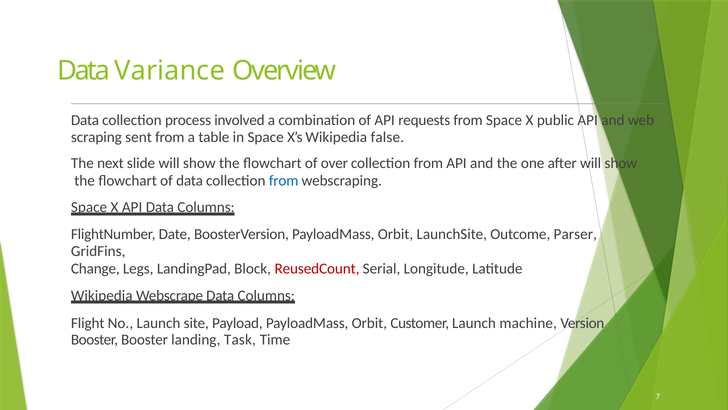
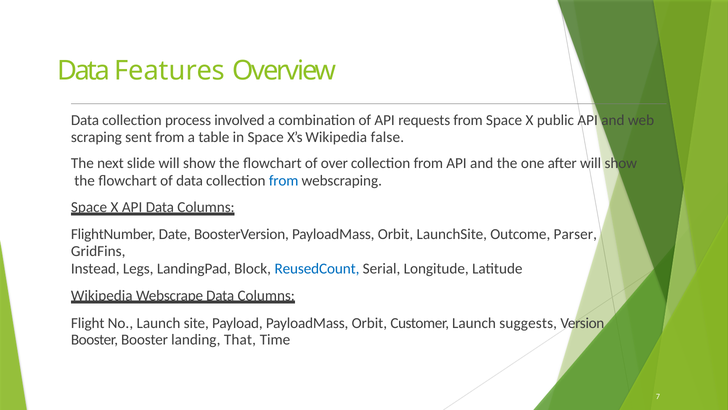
Variance: Variance -> Features (170, 70)
Change: Change -> Instead (95, 269)
ReusedCount colour: red -> blue (317, 269)
machine: machine -> suggests (528, 323)
Task: Task -> That (240, 339)
